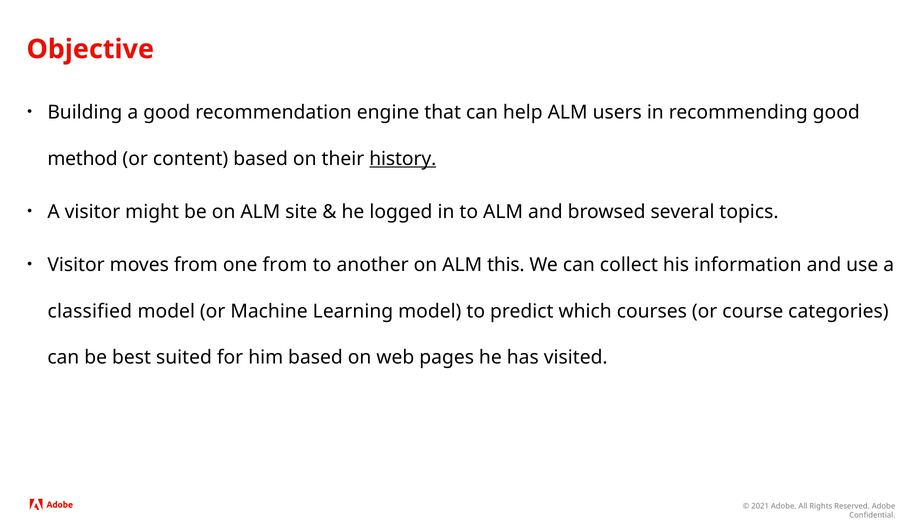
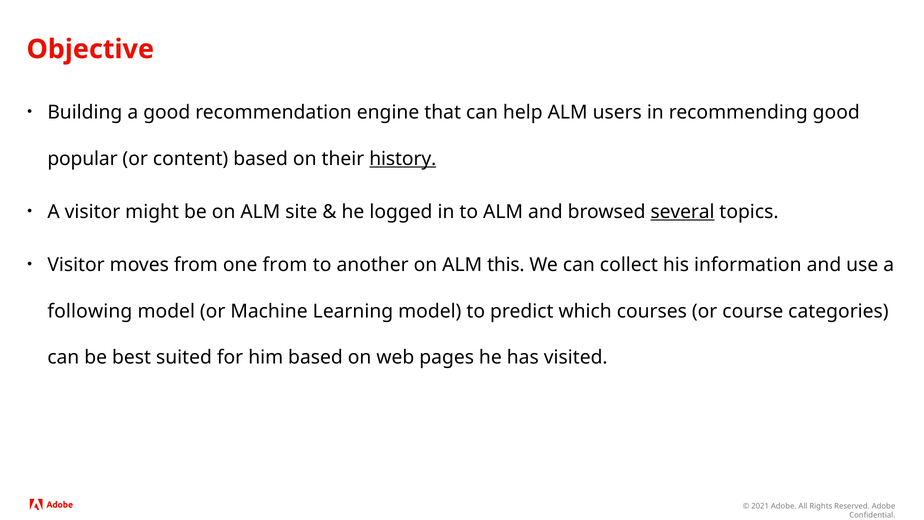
method: method -> popular (82, 159)
several underline: none -> present (683, 212)
classified: classified -> following (90, 311)
